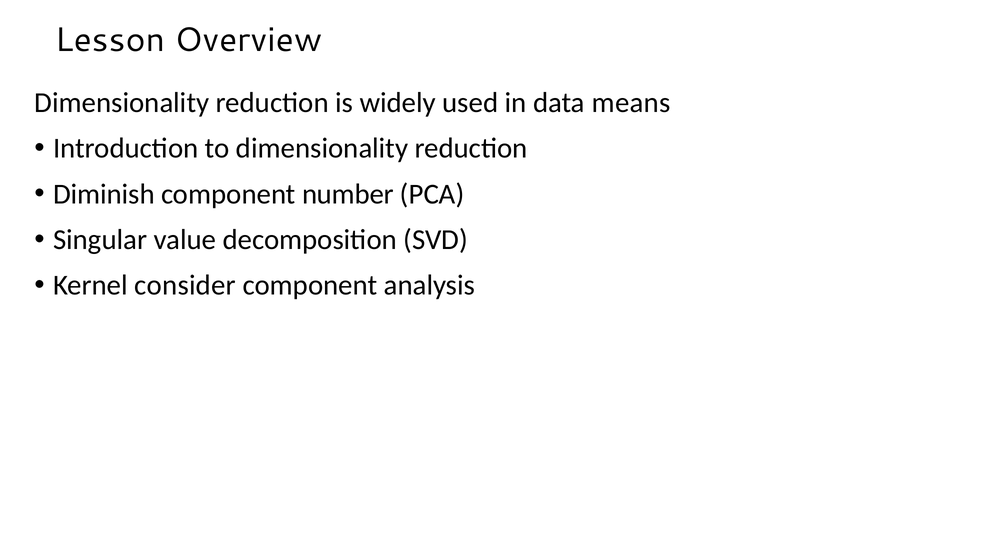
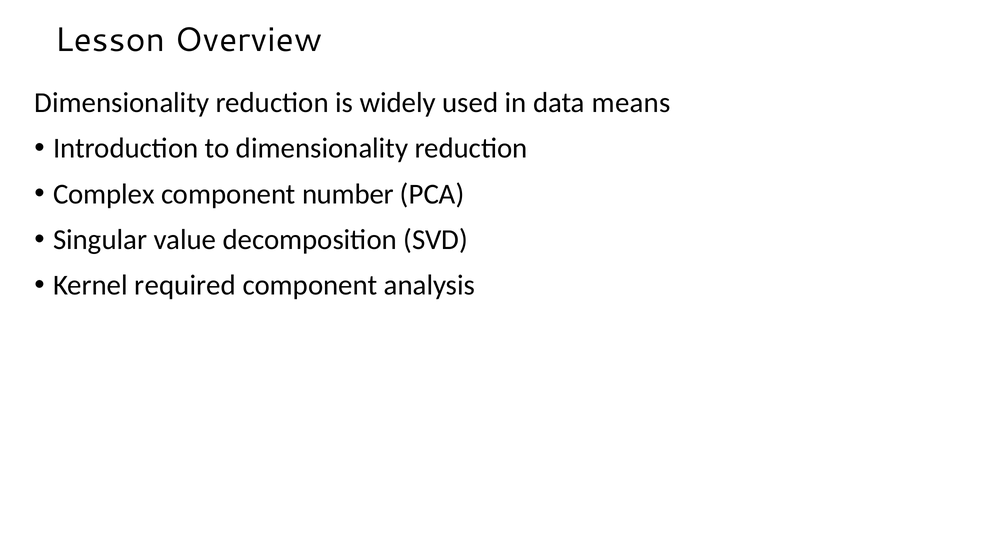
Diminish: Diminish -> Complex (104, 194)
consider: consider -> required (185, 285)
